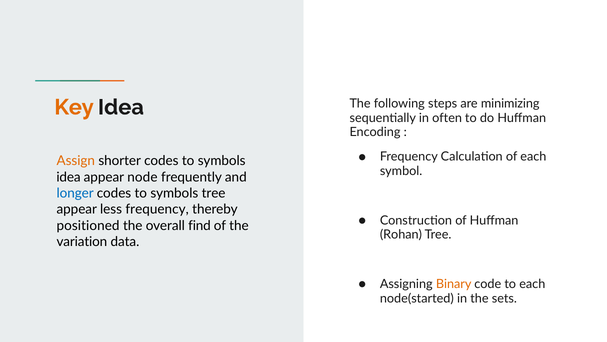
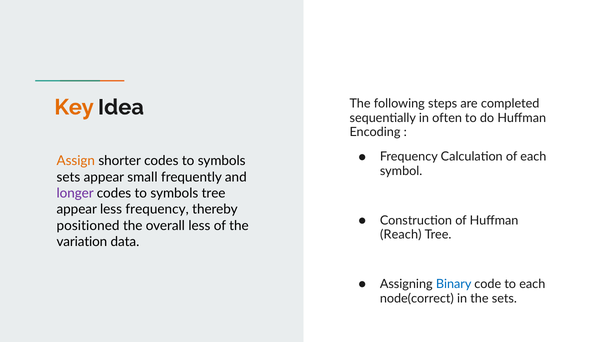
minimizing: minimizing -> completed (510, 103)
idea: idea -> sets (68, 177)
node: node -> small (142, 177)
longer colour: blue -> purple (75, 193)
overall find: find -> less (199, 225)
Rohan: Rohan -> Reach (401, 234)
Binary colour: orange -> blue (454, 283)
node(started: node(started -> node(correct (417, 298)
